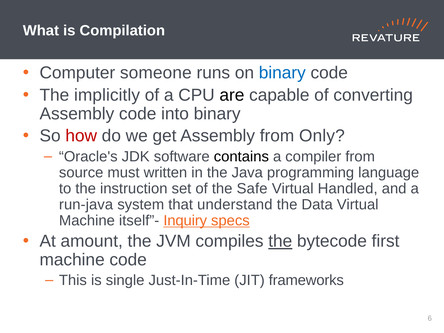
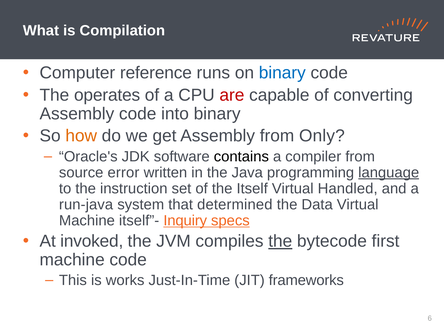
someone: someone -> reference (156, 73)
implicitly: implicitly -> operates (107, 95)
are colour: black -> red (232, 95)
how colour: red -> orange (81, 136)
must: must -> error (123, 173)
language underline: none -> present (389, 173)
Safe: Safe -> Itself (252, 189)
understand: understand -> determined (235, 204)
amount: amount -> invoked (92, 241)
single: single -> works (125, 280)
